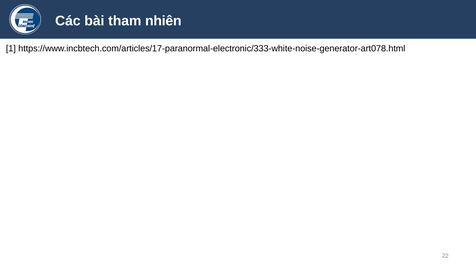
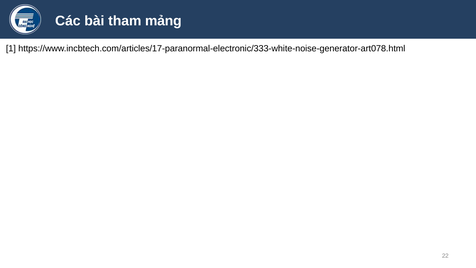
nhiên: nhiên -> mảng (163, 21)
